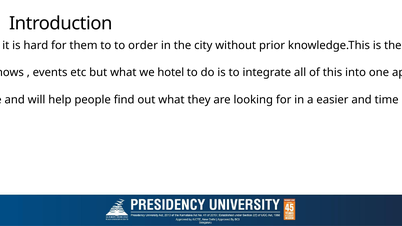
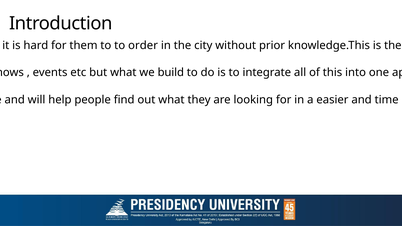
we hotel: hotel -> build (171, 73)
